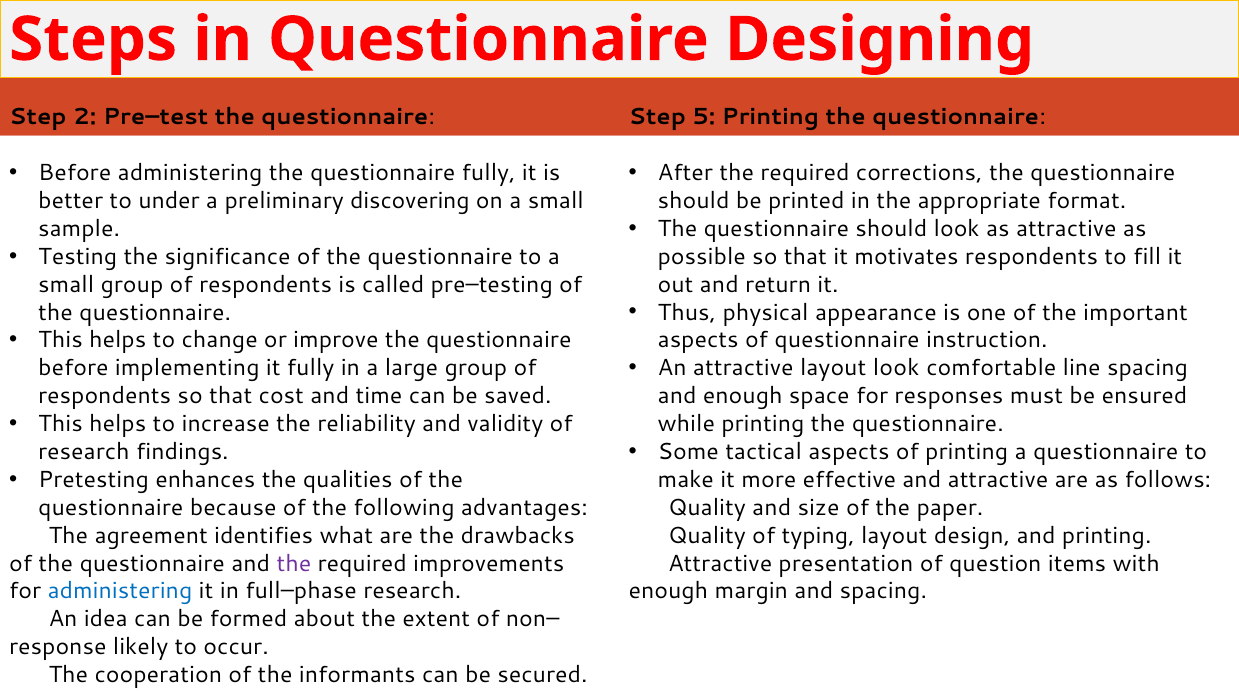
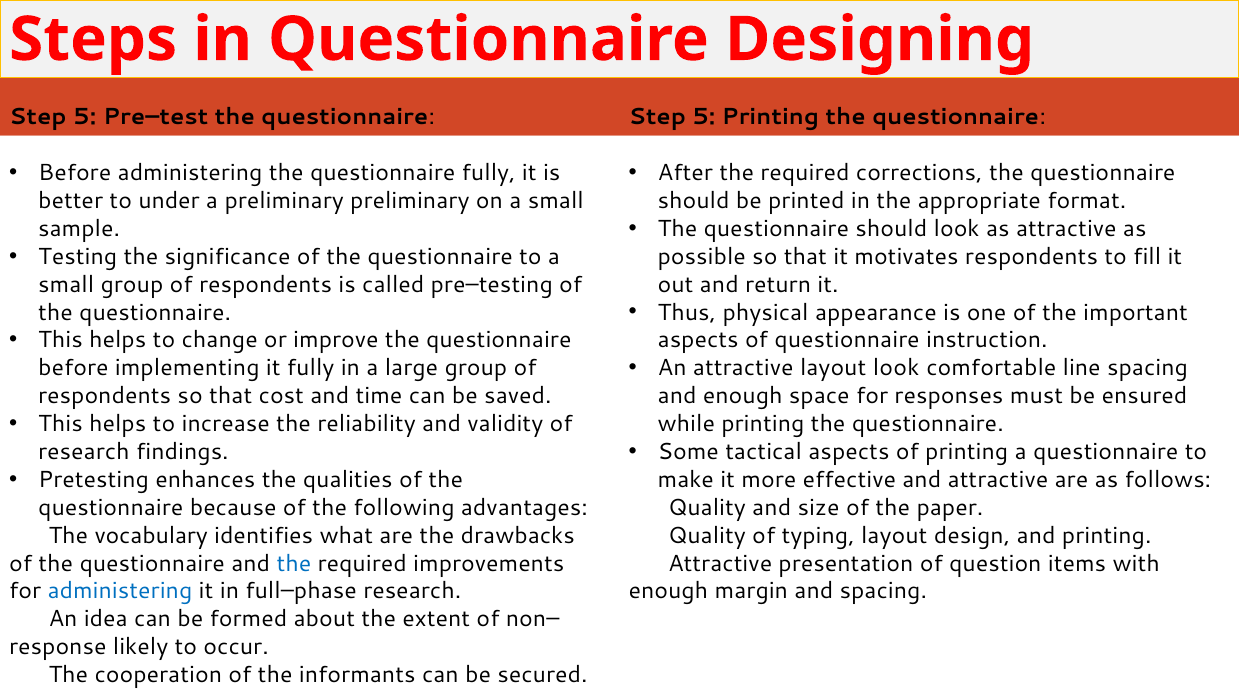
2: 2 -> 5 (85, 117)
preliminary discovering: discovering -> preliminary (410, 201)
agreement: agreement -> vocabulary (151, 535)
the colour: purple -> blue (294, 563)
